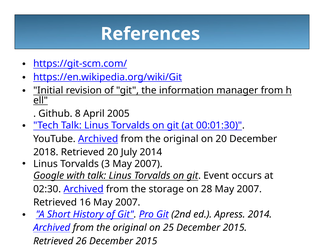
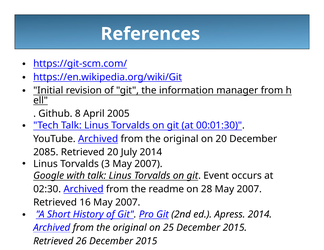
2018: 2018 -> 2085 (46, 152)
storage: storage -> readme (166, 189)
